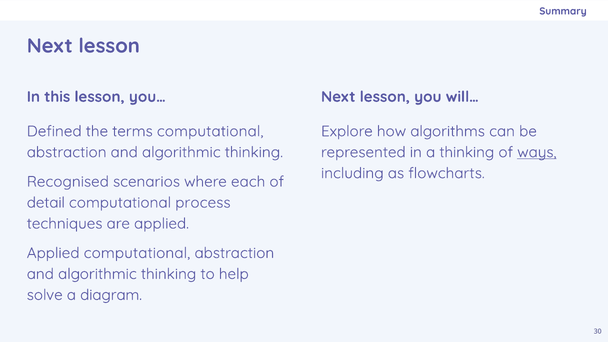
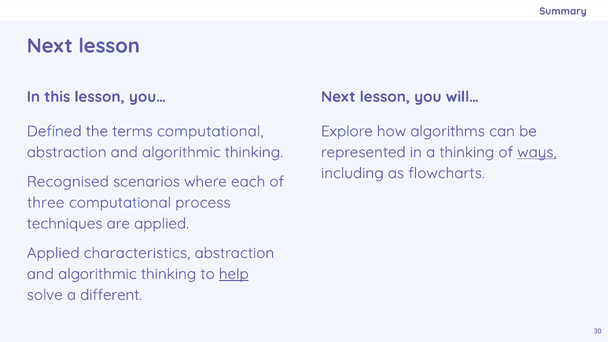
detail: detail -> three (46, 203)
Applied computational: computational -> characteristics (137, 253)
help underline: none -> present (234, 274)
diagram: diagram -> different (111, 295)
